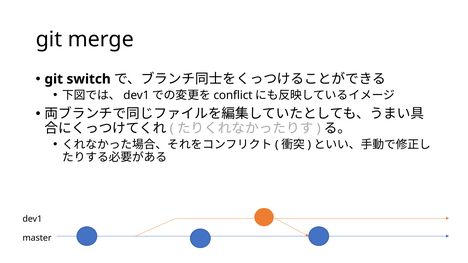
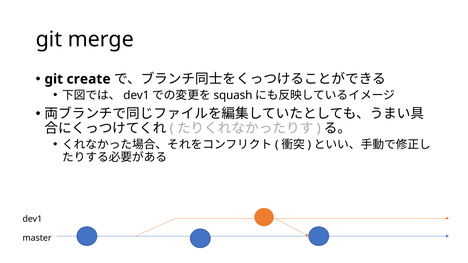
switch: switch -> create (89, 79)
conflict: conflict -> squash (233, 95)
